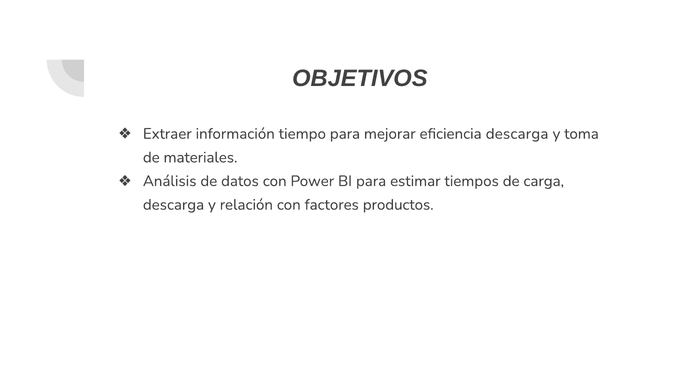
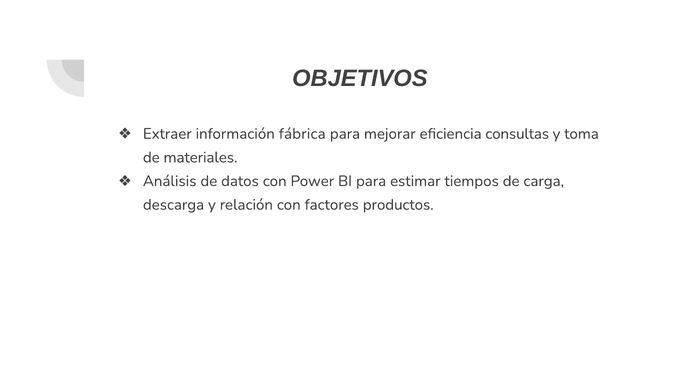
tiempo: tiempo -> fábrica (302, 134)
eficiencia descarga: descarga -> consultas (517, 134)
